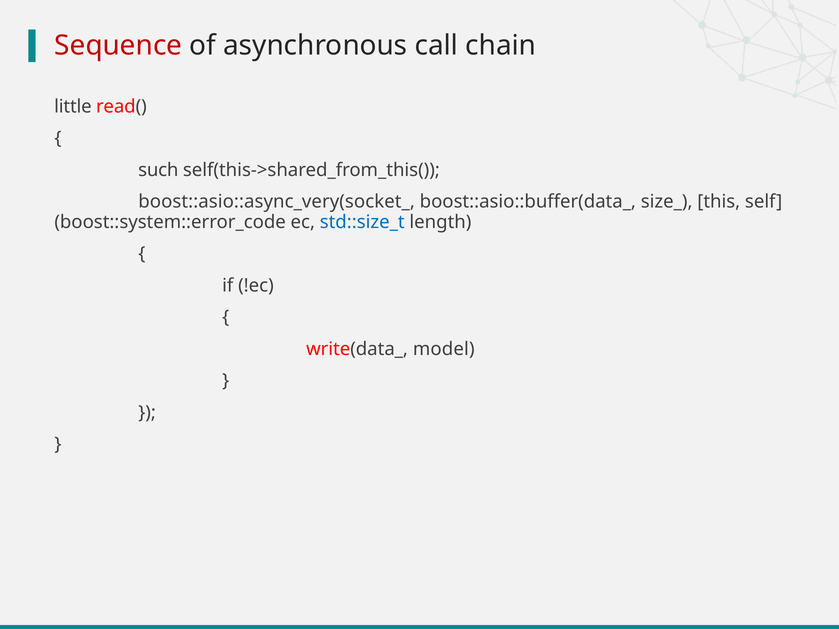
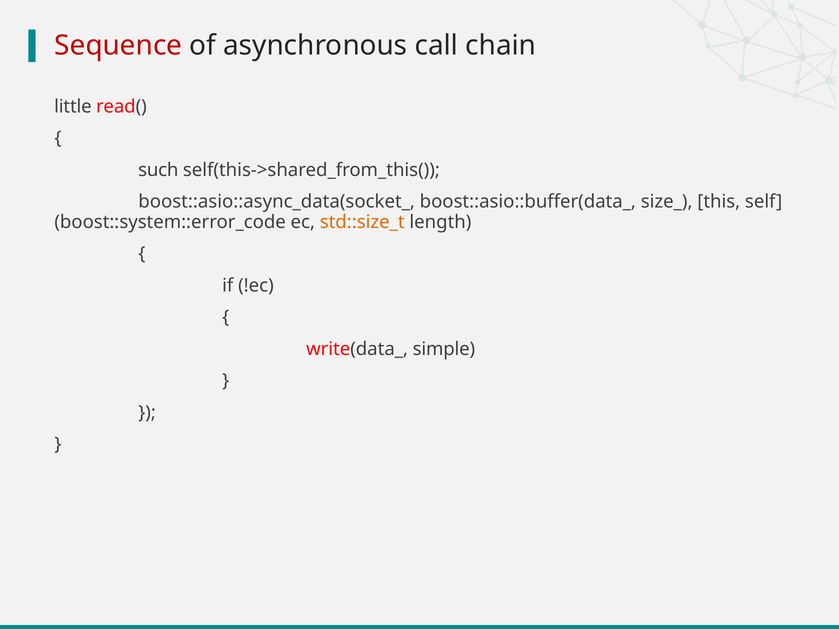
boost::asio::async_very(socket_: boost::asio::async_very(socket_ -> boost::asio::async_data(socket_ (277, 202)
std::size_t colour: blue -> orange (362, 222)
model: model -> simple (444, 349)
